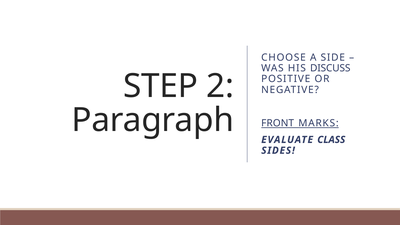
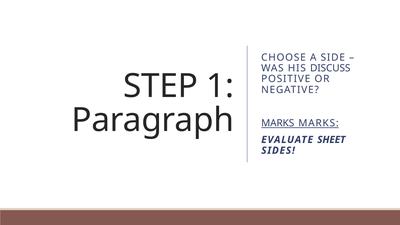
2: 2 -> 1 (220, 86)
FRONT: FRONT -> MARKS (278, 123)
CLASS: CLASS -> SHEET (331, 140)
